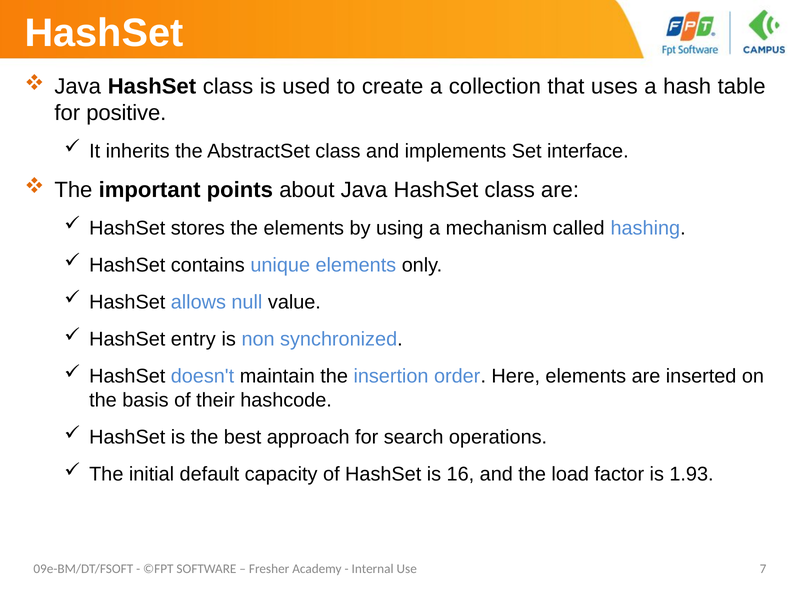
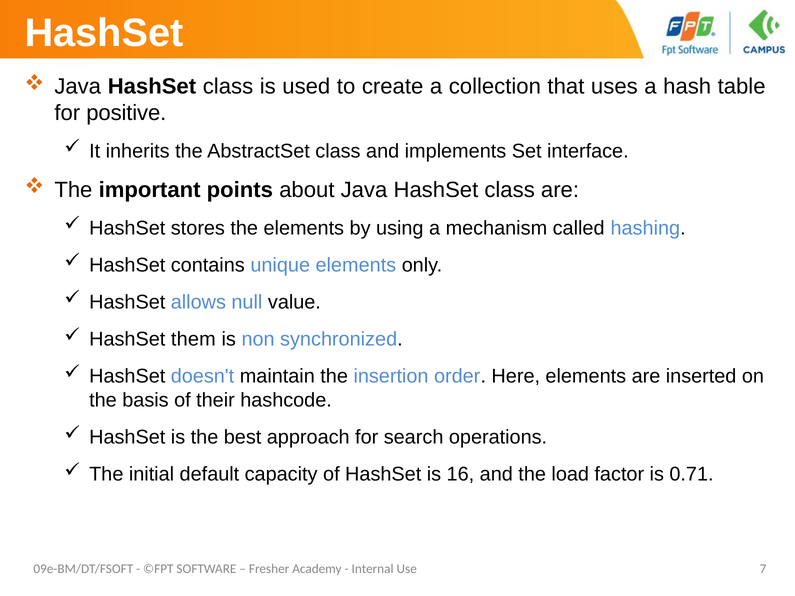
entry: entry -> them (193, 339)
1.93: 1.93 -> 0.71 (691, 474)
